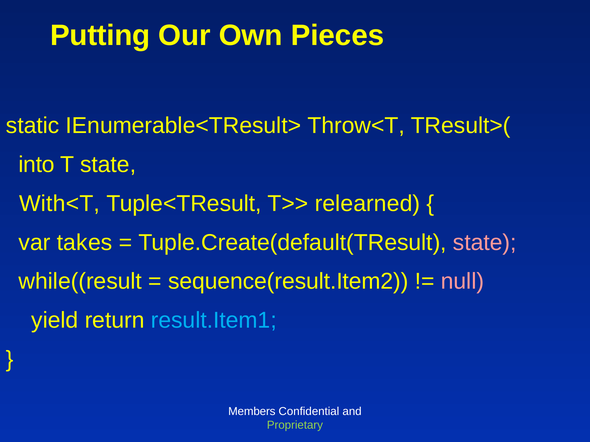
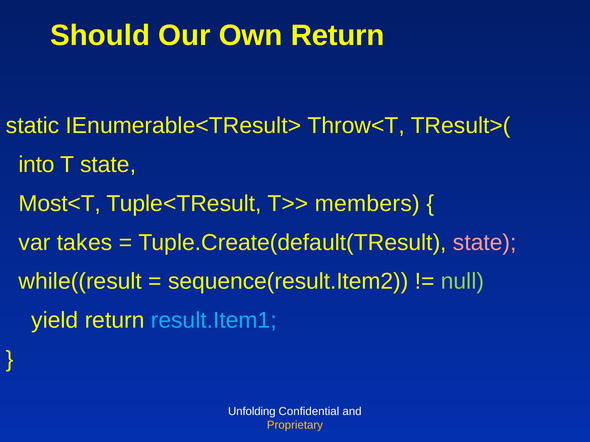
Putting: Putting -> Should (100, 35)
Own Pieces: Pieces -> Return (338, 35)
With<T: With<T -> Most<T (60, 204)
relearned: relearned -> members (367, 204)
null colour: pink -> light green (462, 282)
Members: Members -> Unfolding (252, 412)
Proprietary colour: light green -> yellow (295, 426)
